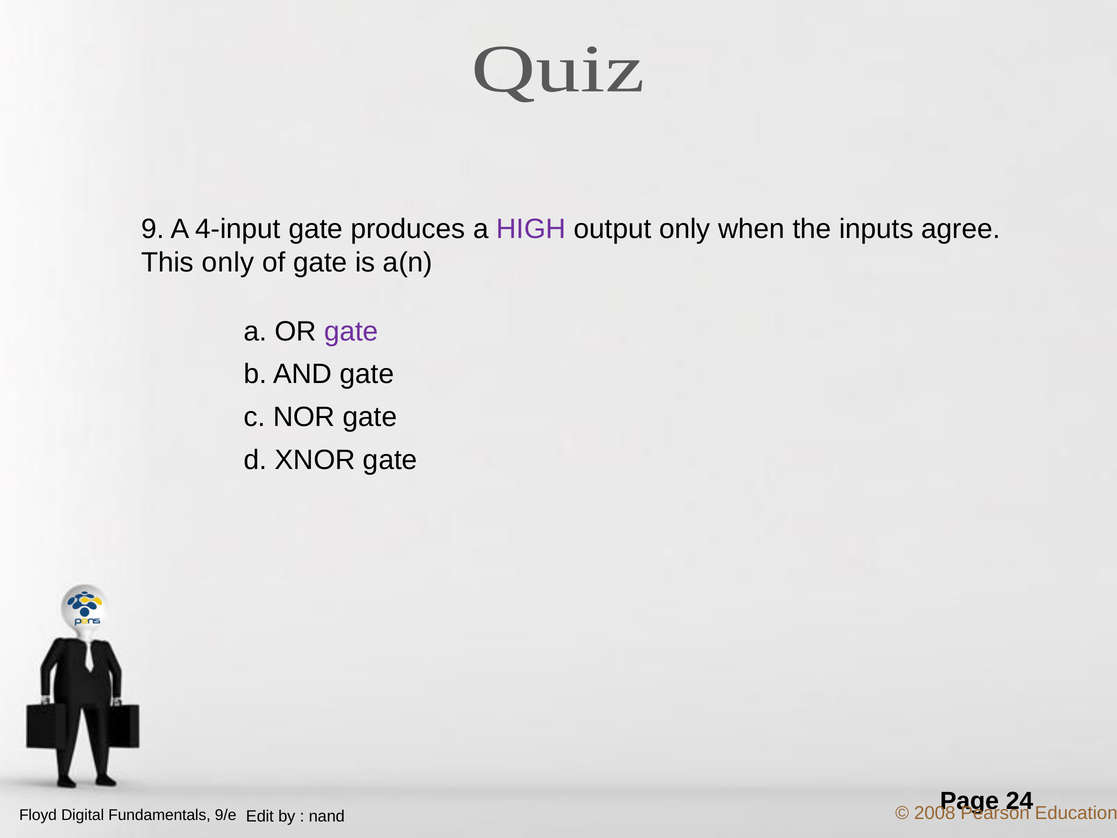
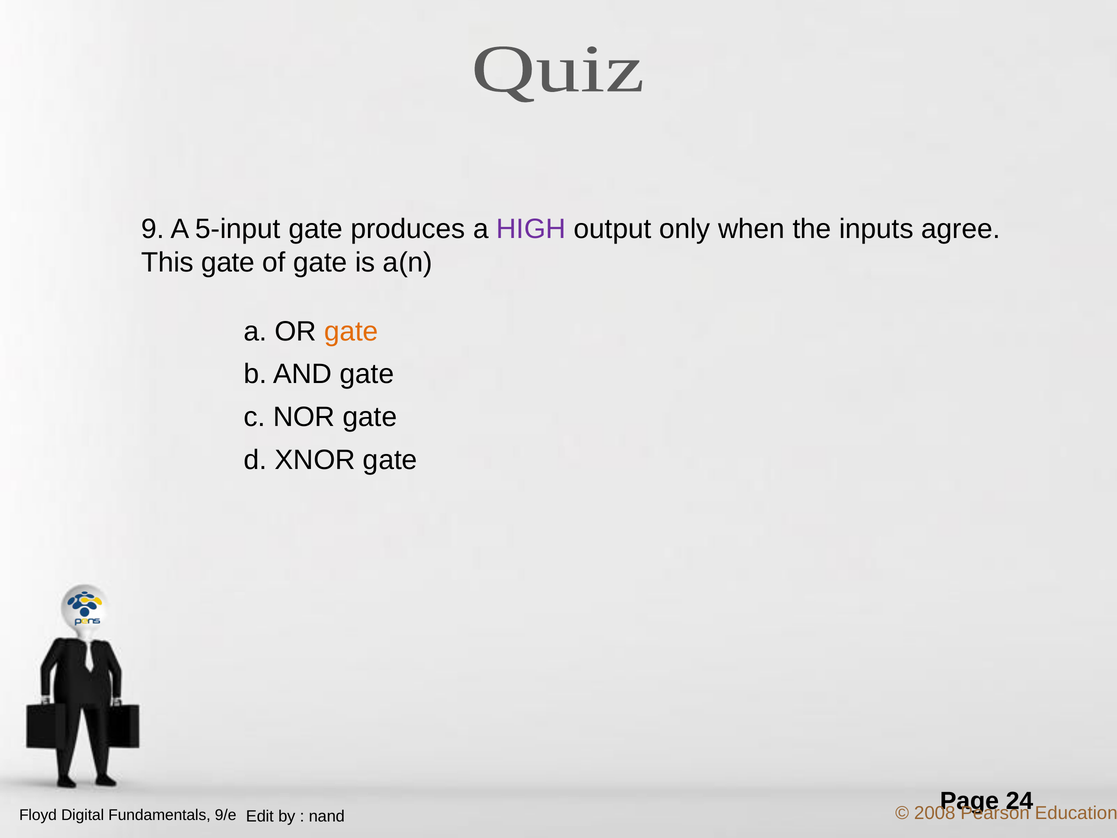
4-input: 4-input -> 5-input (238, 229)
This only: only -> gate (228, 262)
gate colour: purple -> orange (351, 331)
